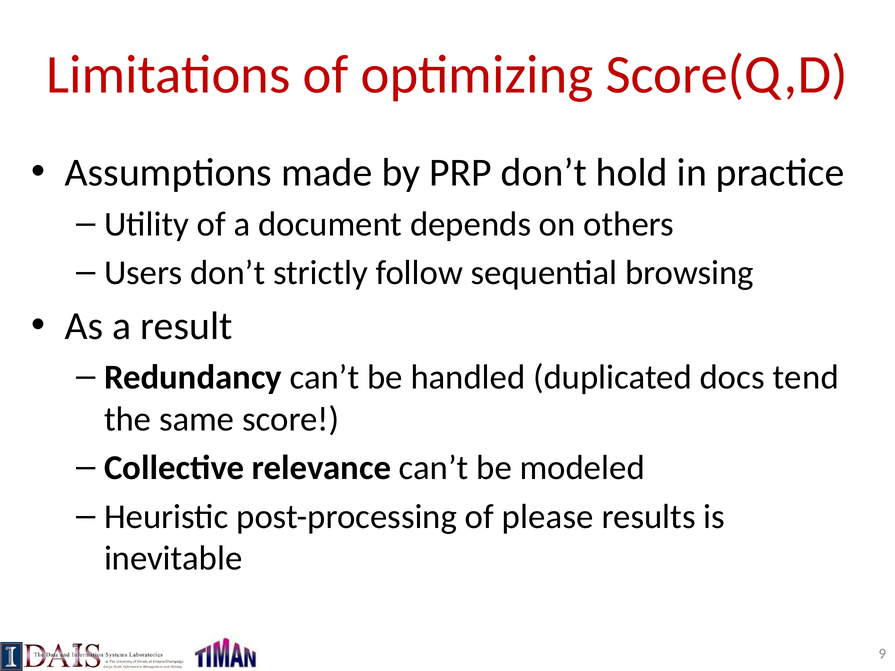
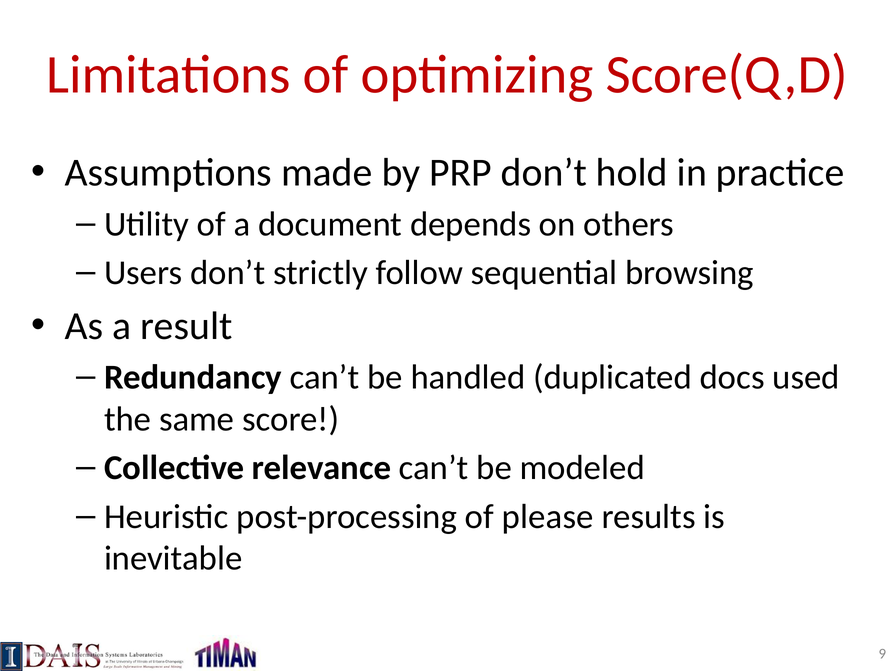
tend: tend -> used (806, 377)
